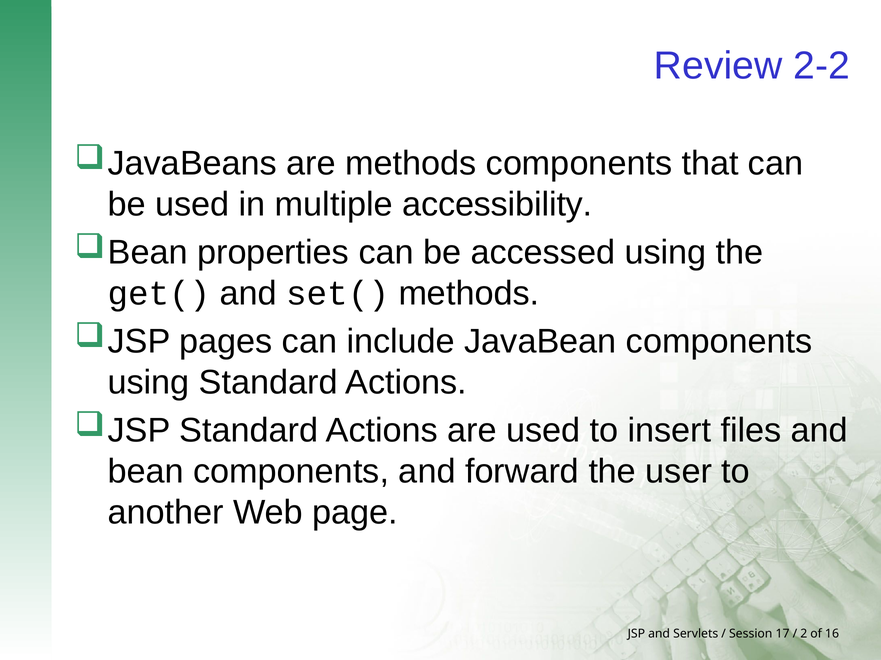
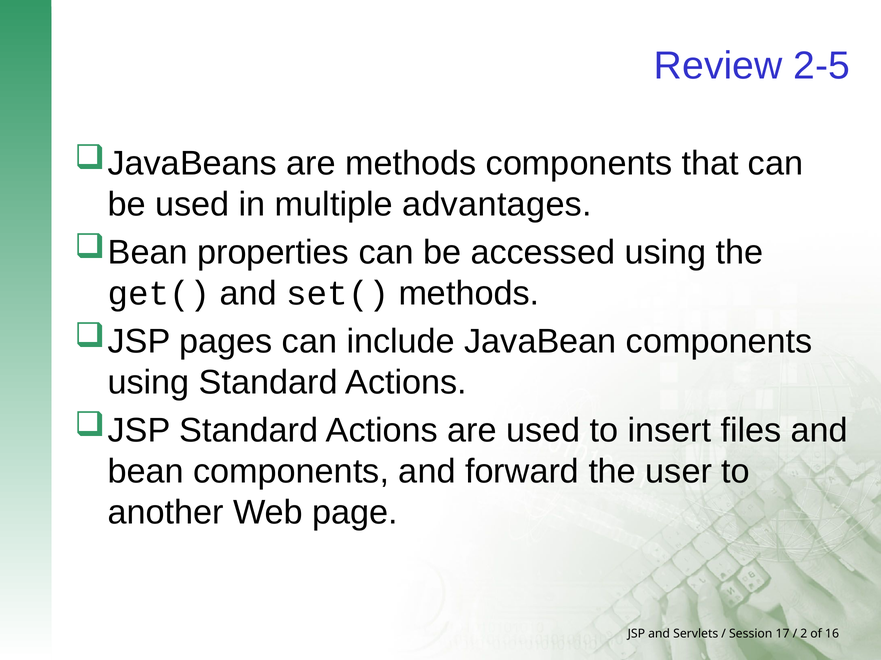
2-2: 2-2 -> 2-5 (822, 66)
accessibility: accessibility -> advantages (497, 205)
